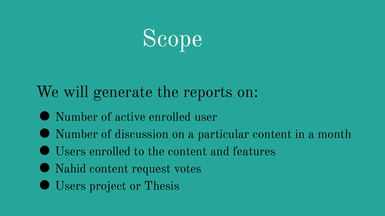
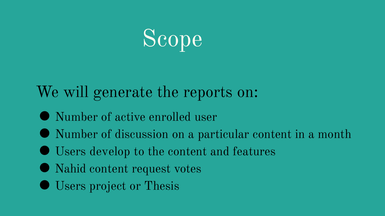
Users enrolled: enrolled -> develop (110, 152)
